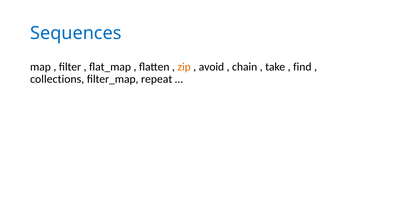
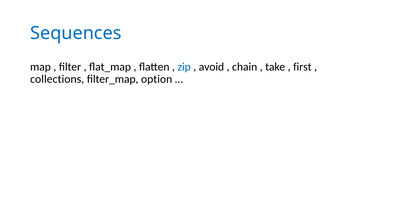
zip colour: orange -> blue (184, 67)
find: find -> first (302, 67)
repeat: repeat -> option (157, 79)
